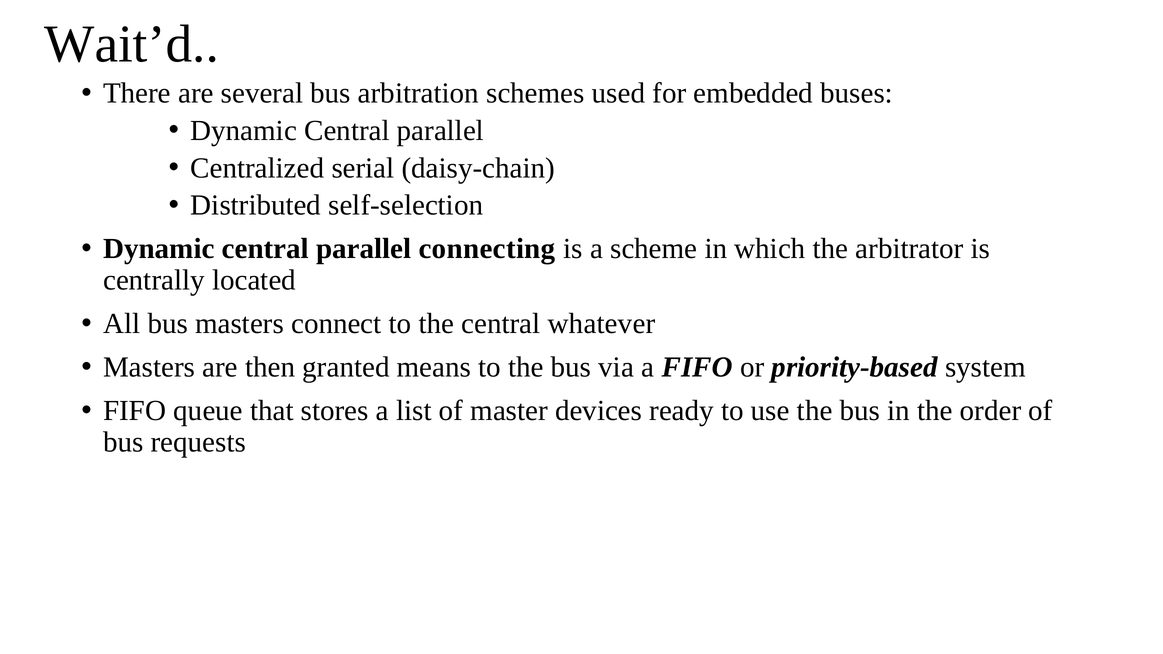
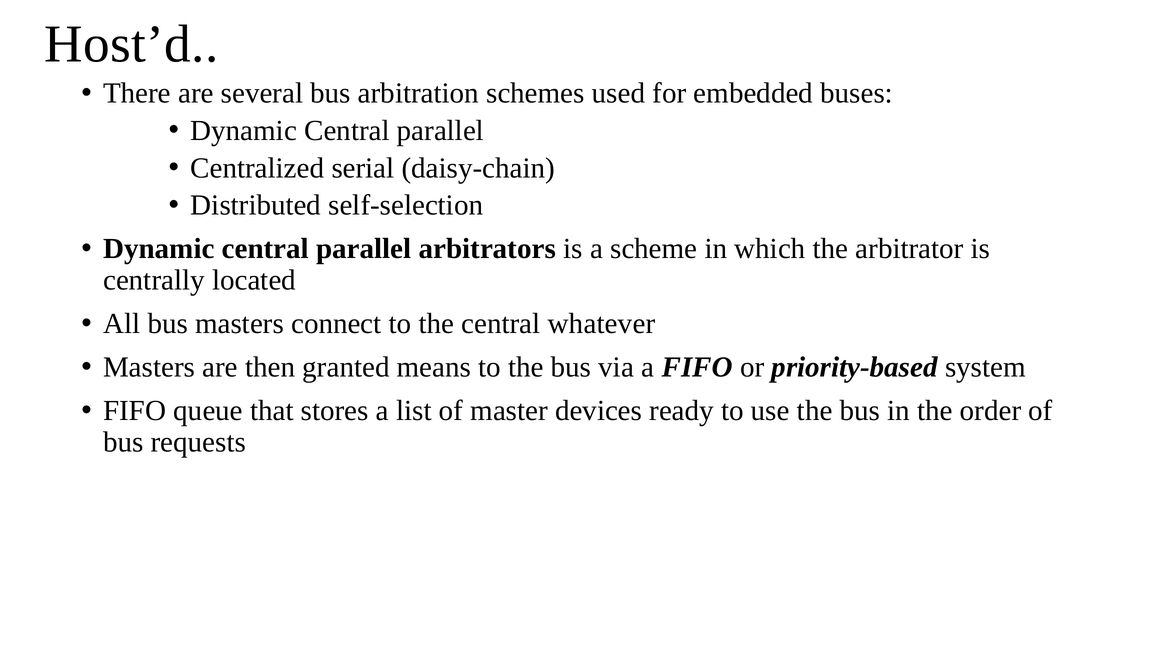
Wait’d: Wait’d -> Host’d (131, 44)
connecting: connecting -> arbitrators (487, 249)
